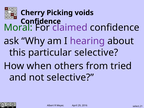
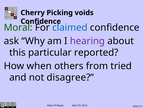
claimed colour: purple -> blue (70, 28)
particular selective: selective -> reported (96, 53)
not selective: selective -> disagree (70, 77)
